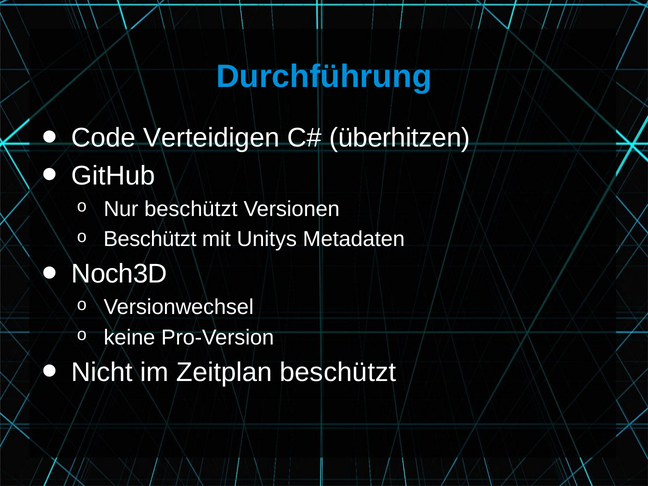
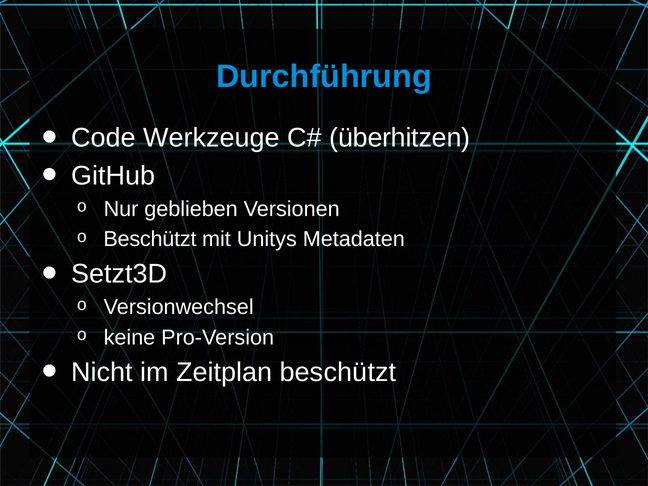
Verteidigen: Verteidigen -> Werkzeuge (212, 138)
Nur beschützt: beschützt -> geblieben (191, 209)
Noch3D: Noch3D -> Setzt3D (119, 274)
